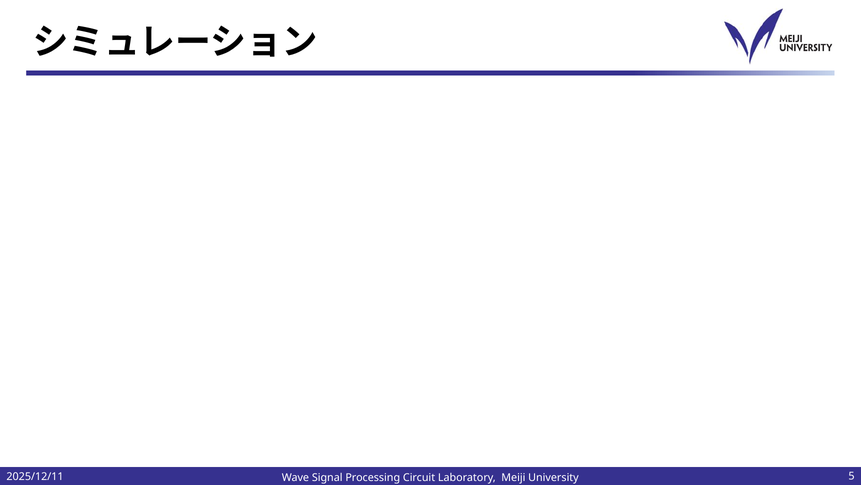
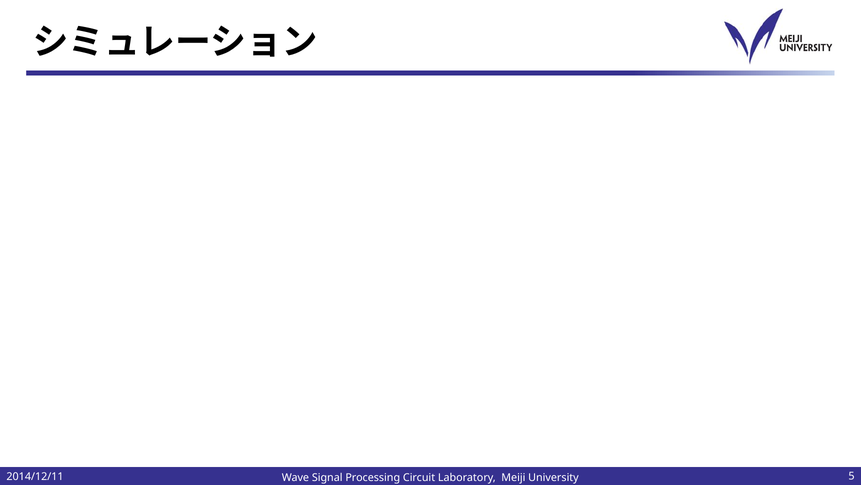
2025/12/11: 2025/12/11 -> 2014/12/11 (35, 476)
